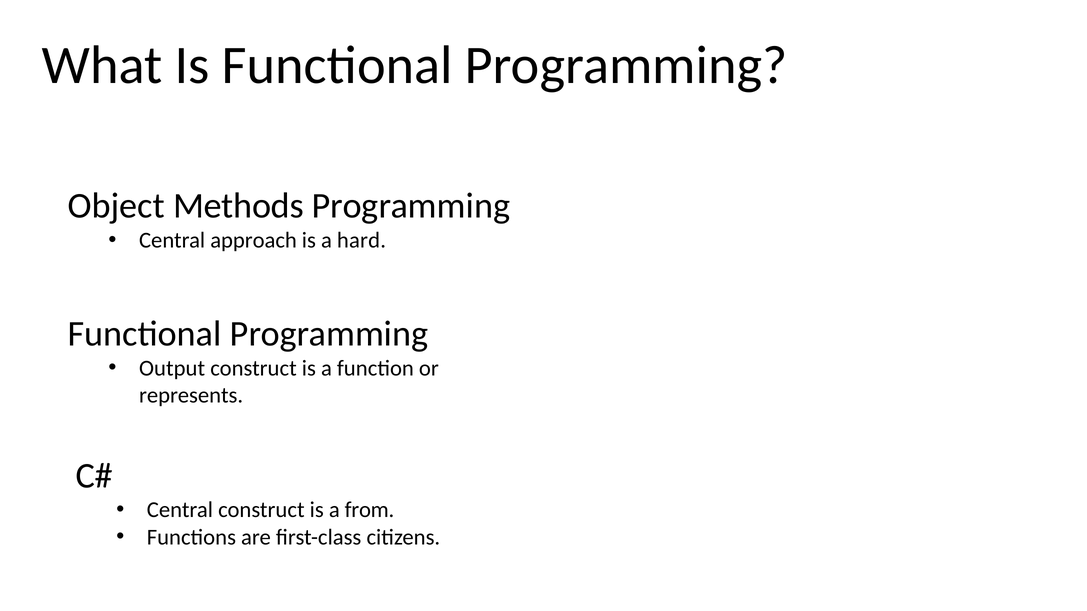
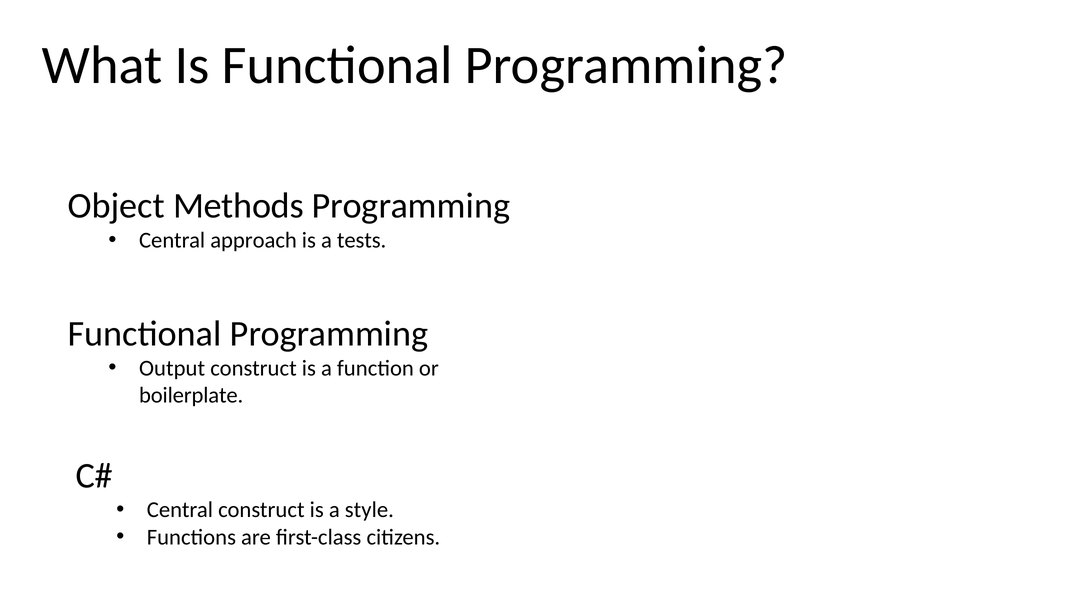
hard: hard -> tests (362, 241)
represents: represents -> boilerplate (191, 396)
from: from -> style (369, 510)
